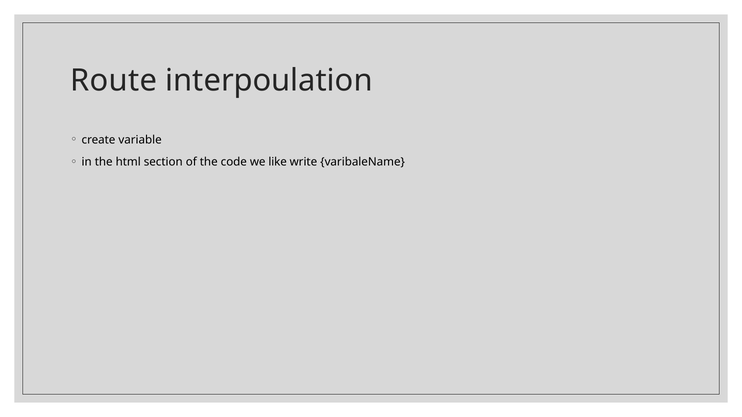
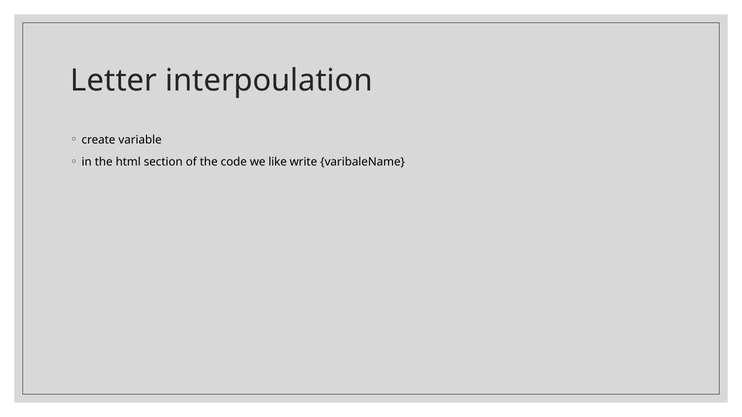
Route: Route -> Letter (114, 81)
